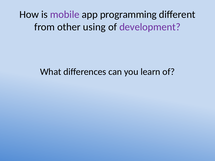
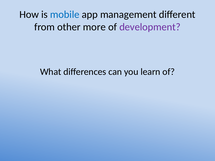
mobile colour: purple -> blue (65, 15)
programming: programming -> management (128, 15)
using: using -> more (94, 27)
